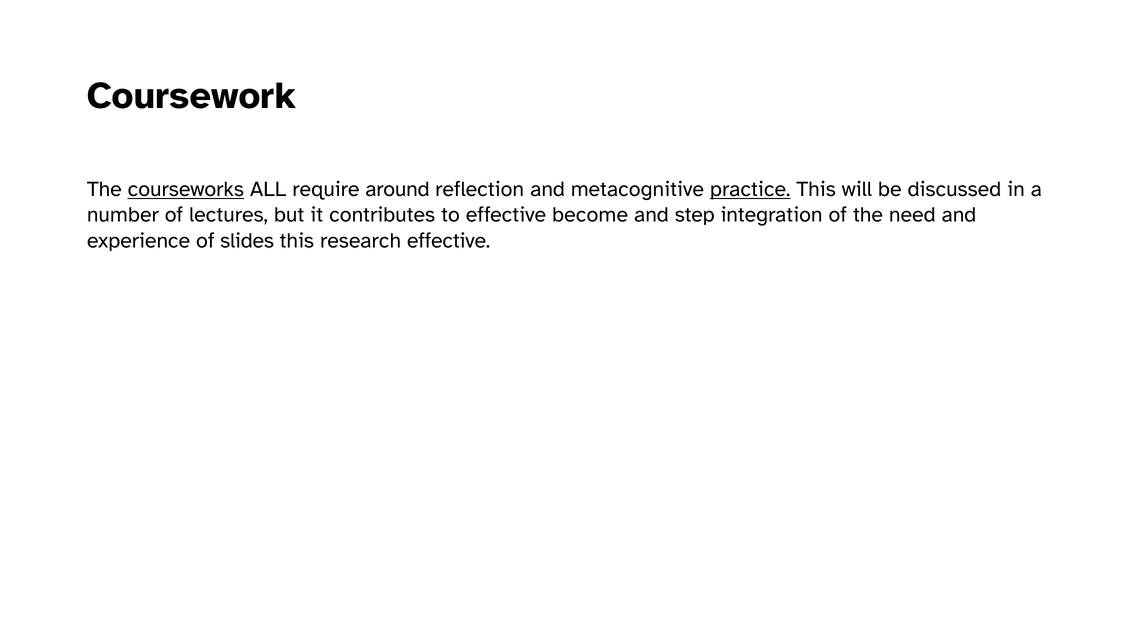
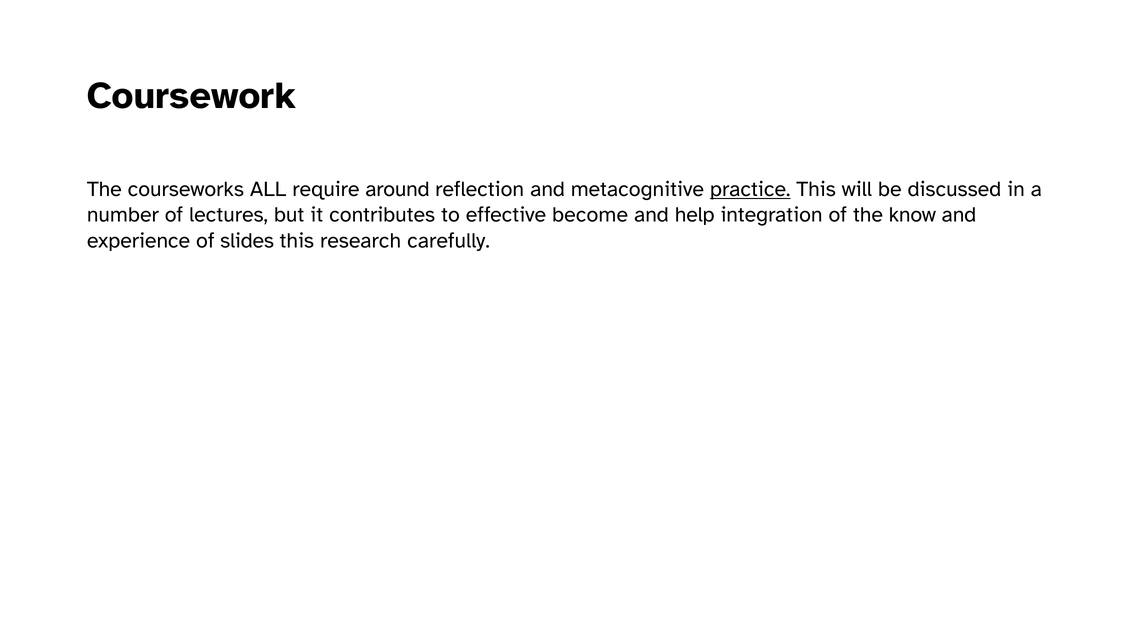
courseworks underline: present -> none (186, 189)
step: step -> help (695, 215)
need: need -> know (912, 215)
research effective: effective -> carefully (448, 241)
